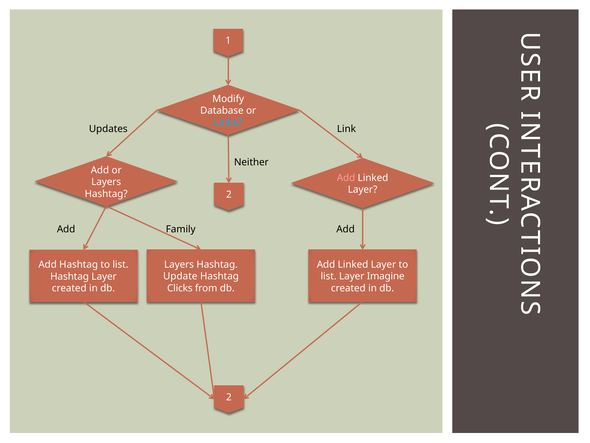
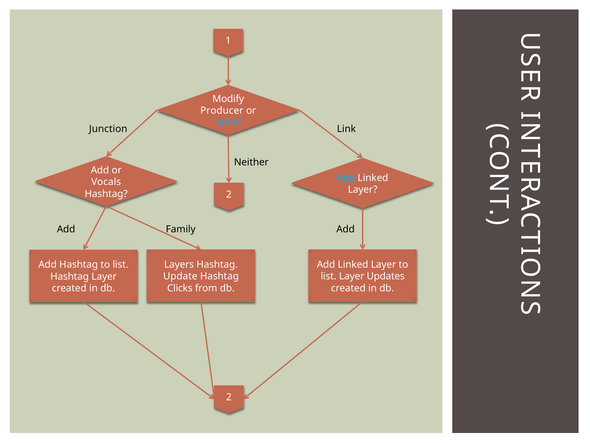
Database: Database -> Producer (222, 110)
Updates: Updates -> Junction (108, 129)
Add colour: pink -> light blue (346, 178)
Layers: Layers -> Vocals (106, 182)
Imagine: Imagine -> Updates (386, 276)
